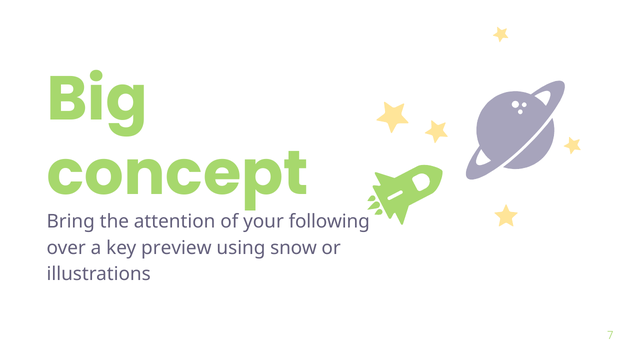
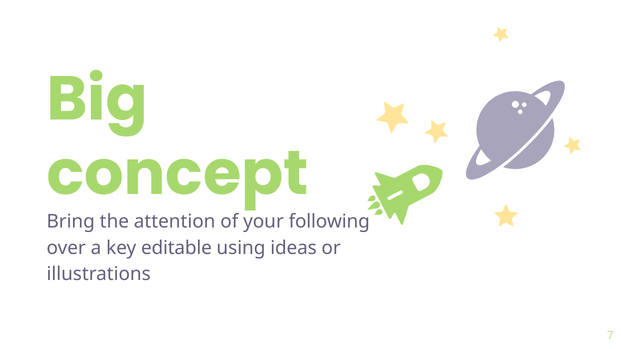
preview: preview -> editable (176, 248)
snow: snow -> ideas (294, 248)
